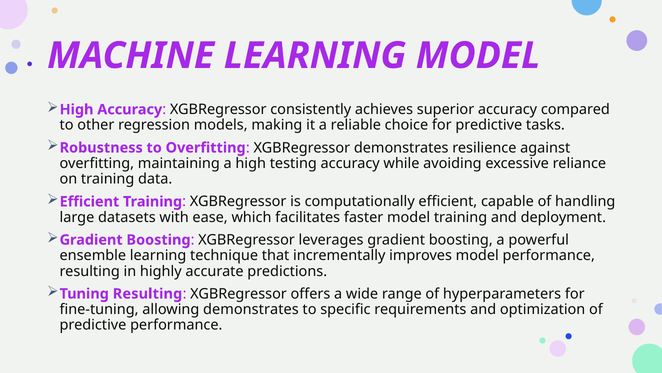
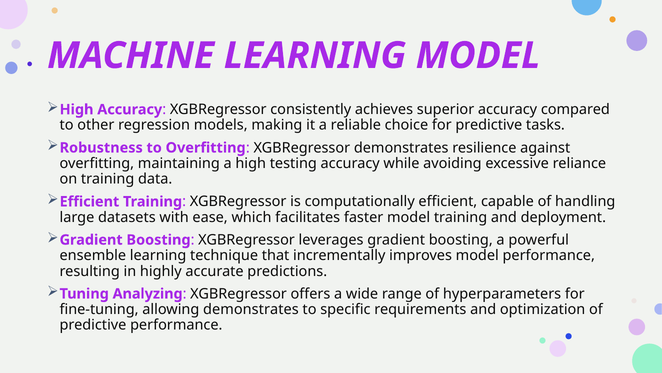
Tuning Resulting: Resulting -> Analyzing (148, 293)
